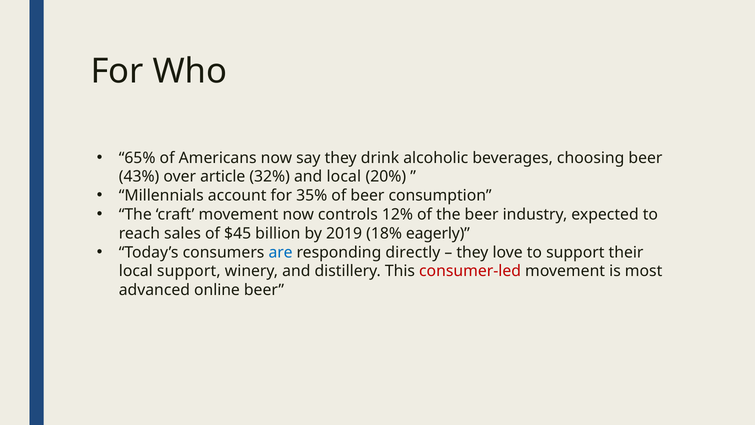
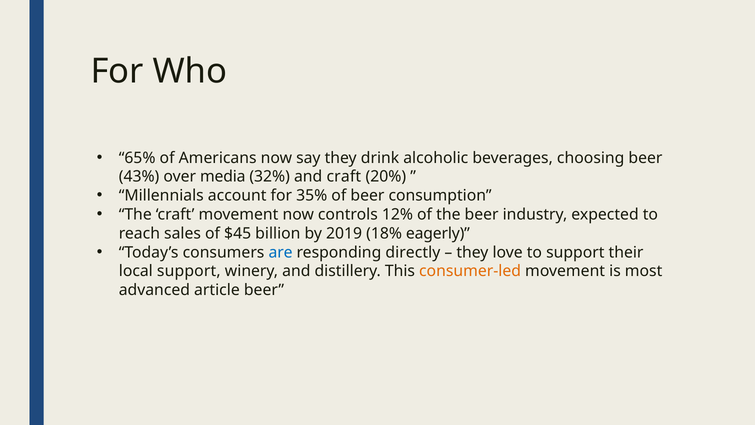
article: article -> media (223, 177)
and local: local -> craft (344, 177)
consumer-led colour: red -> orange (470, 271)
online: online -> article (217, 290)
